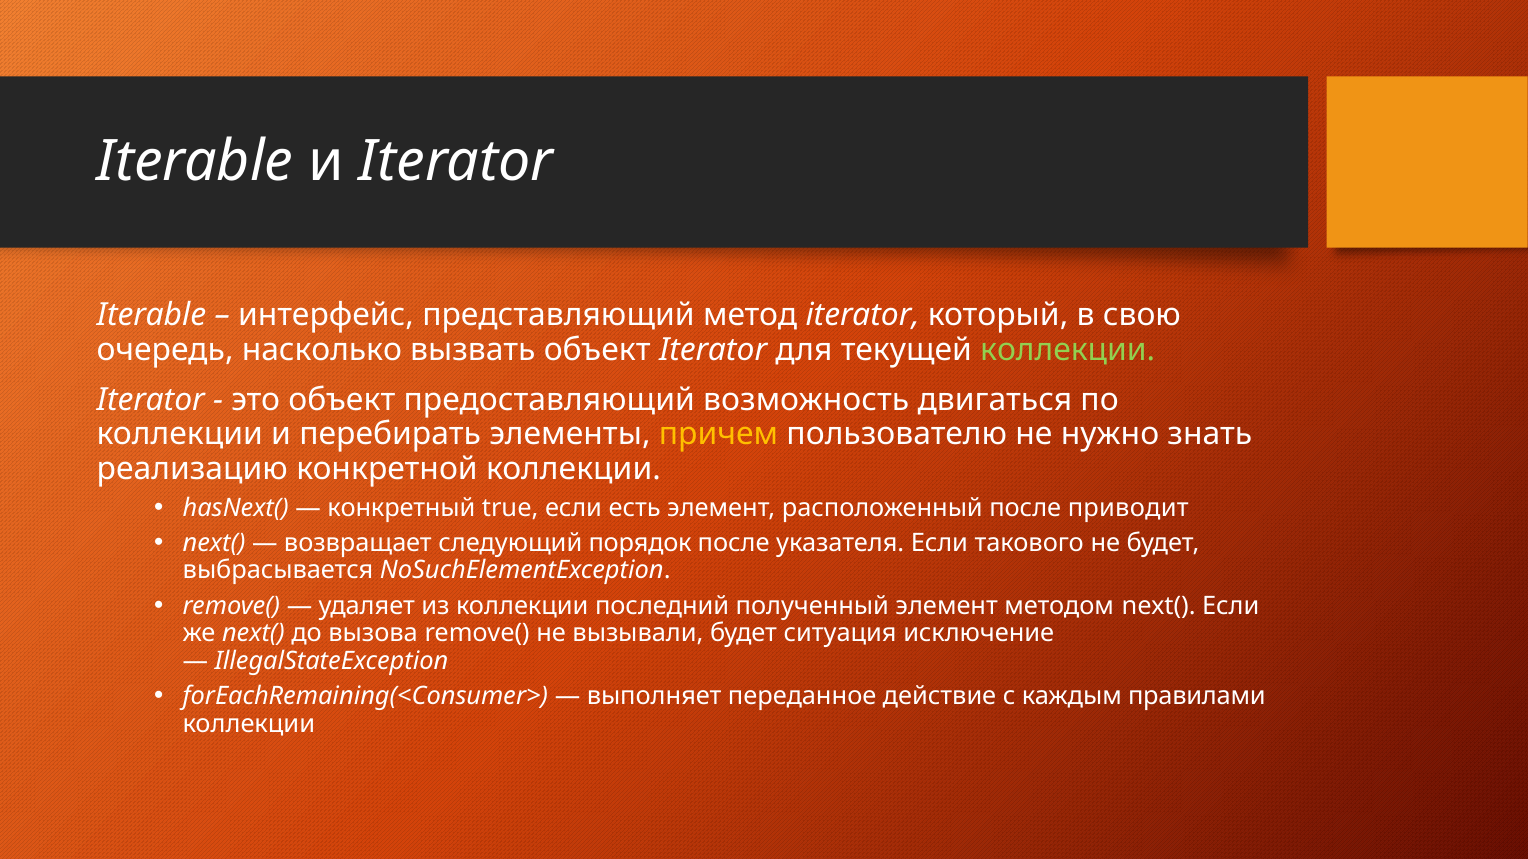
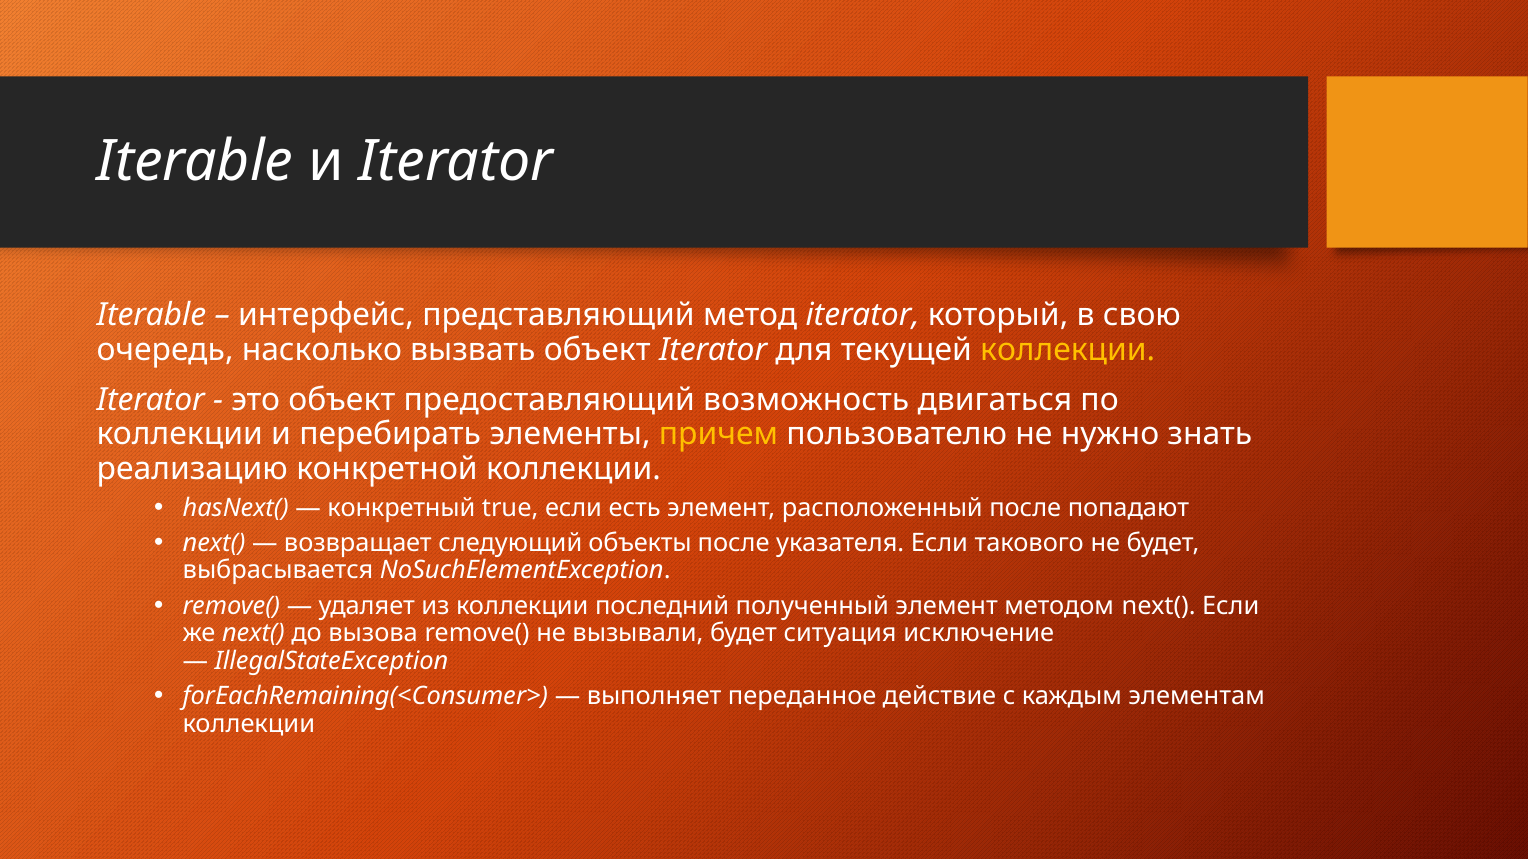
коллекции colour: light green -> yellow (1068, 350)
приводит: приводит -> попадают (1128, 508)
порядок: порядок -> объекты (640, 543)
правилами: правилами -> элементам (1197, 697)
